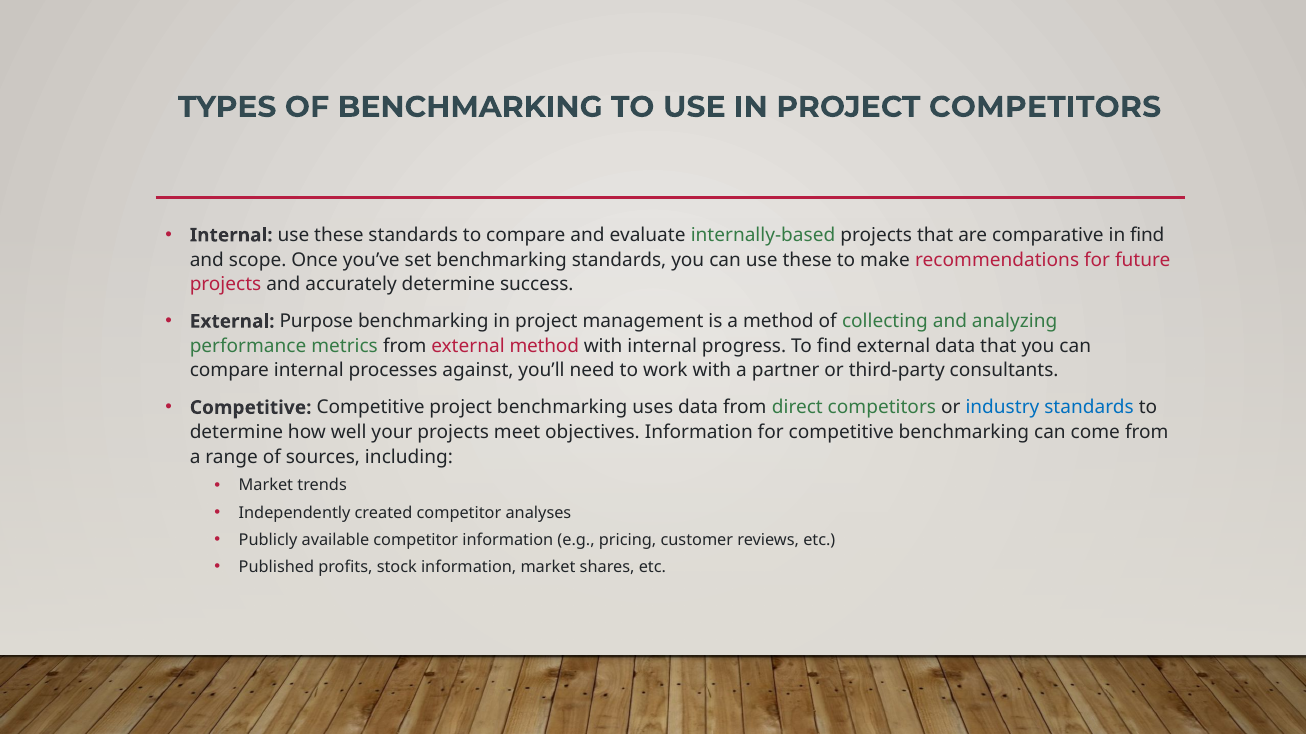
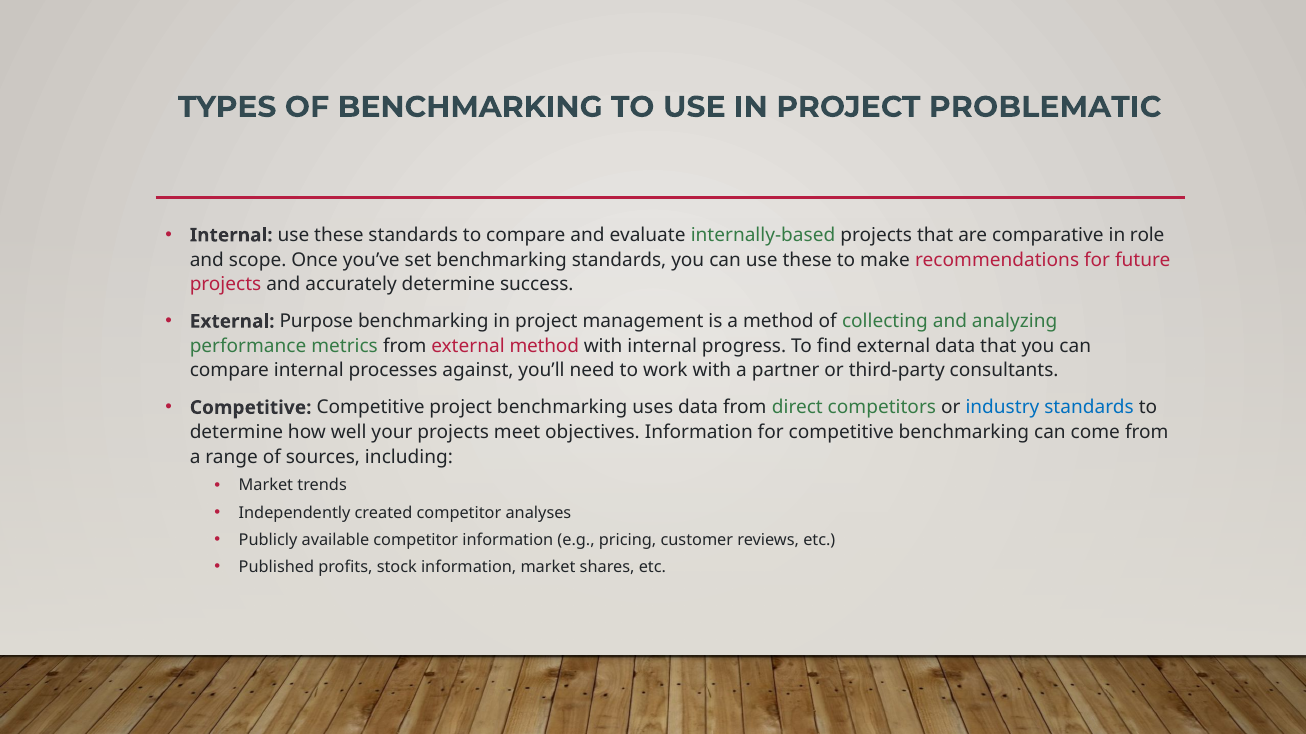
PROJECT COMPETITORS: COMPETITORS -> PROBLEMATIC (1045, 107)
in find: find -> role (1147, 235)
